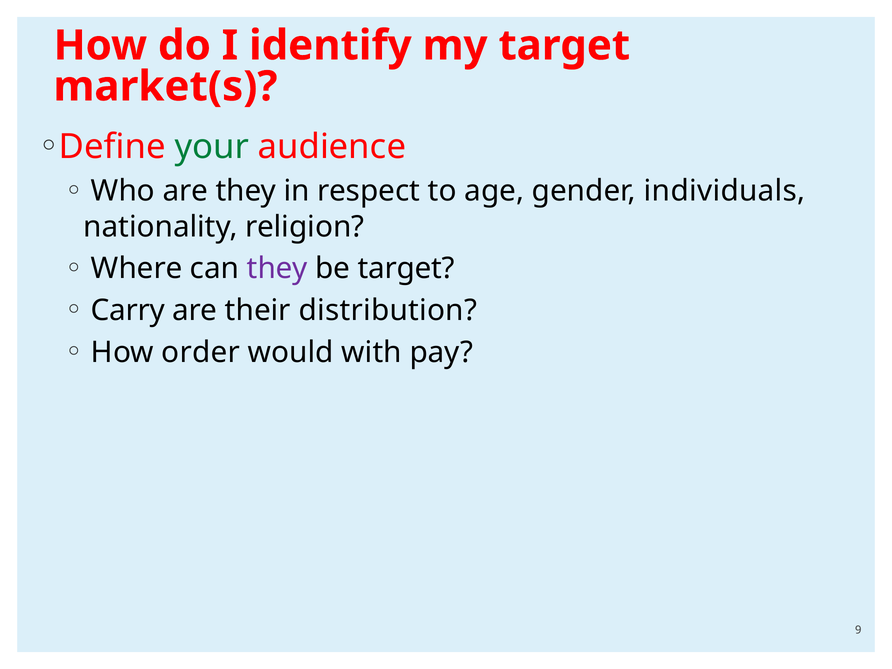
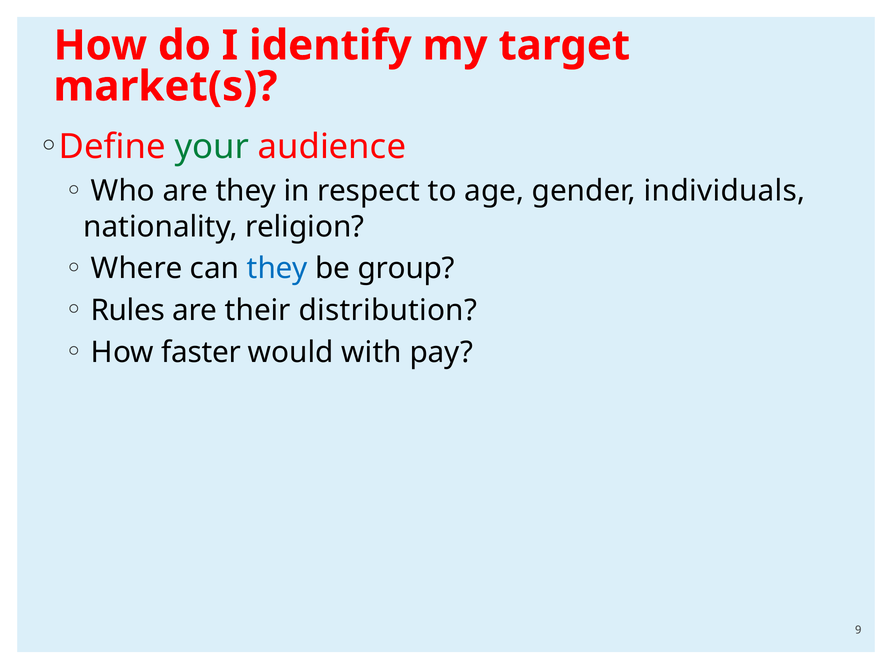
they colour: purple -> blue (277, 269)
be target: target -> group (406, 269)
Carry: Carry -> Rules (128, 310)
order: order -> faster (201, 352)
